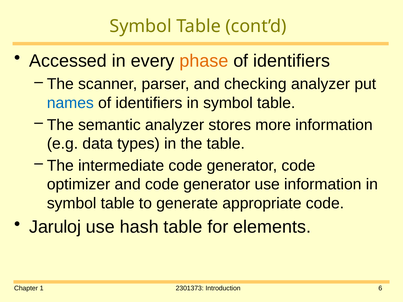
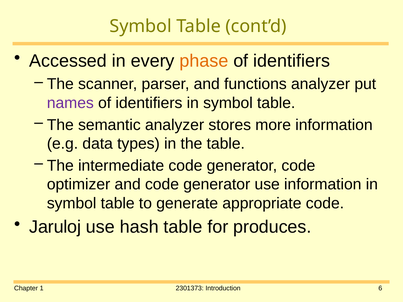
checking: checking -> functions (255, 84)
names colour: blue -> purple (70, 103)
elements: elements -> produces (272, 227)
